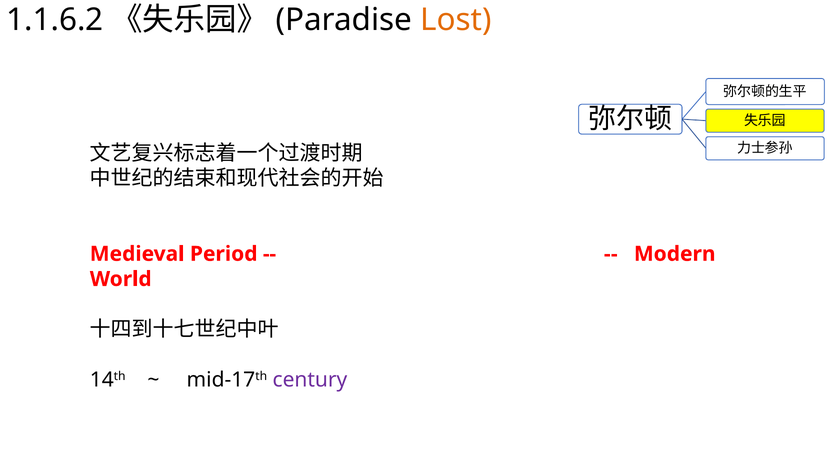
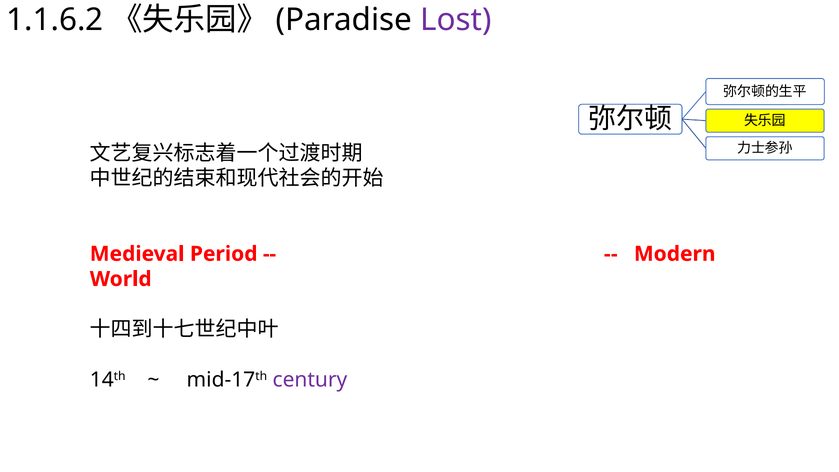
Lost colour: orange -> purple (456, 20)
